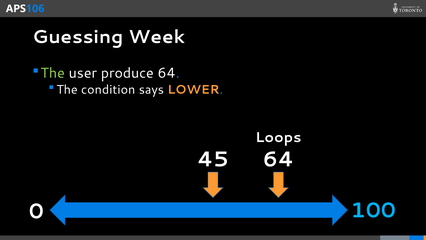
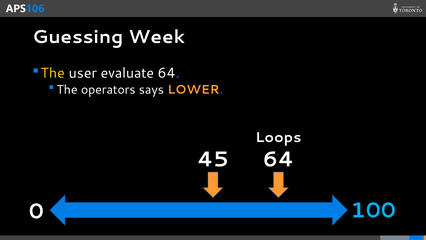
The colour: light green -> yellow (53, 73)
produce: produce -> evaluate (127, 73)
condition: condition -> operators (108, 90)
